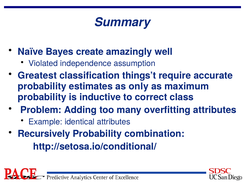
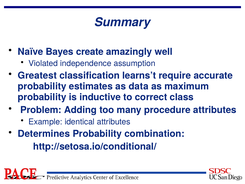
things’t: things’t -> learns’t (139, 75)
only: only -> data (139, 86)
overfitting: overfitting -> procedure (167, 110)
Recursively: Recursively -> Determines (44, 134)
